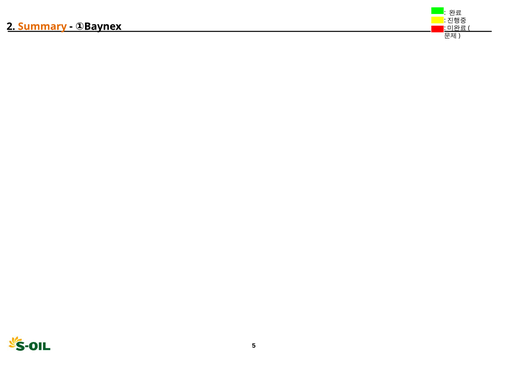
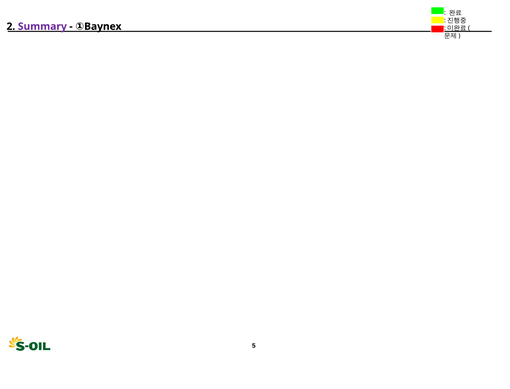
Summary colour: orange -> purple (42, 26)
